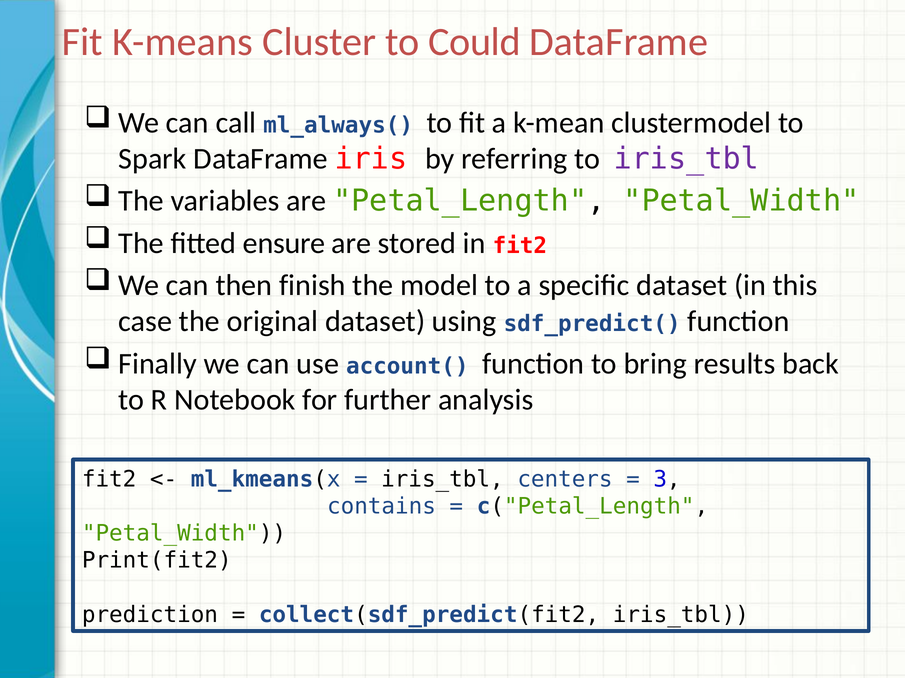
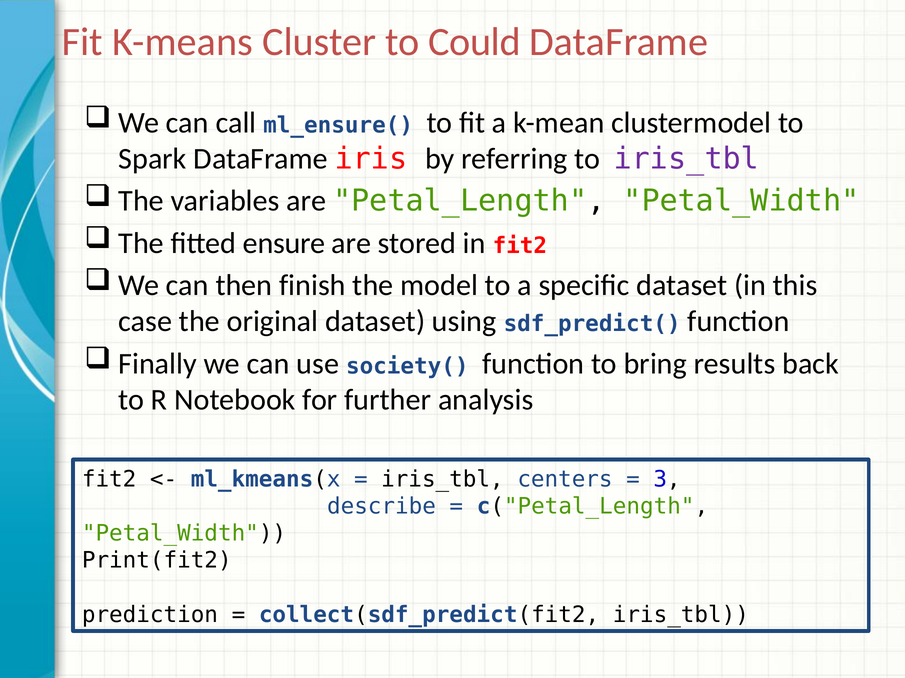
ml_always(: ml_always( -> ml_ensure( (338, 125)
account(: account( -> society( (407, 367)
contains: contains -> describe (381, 507)
